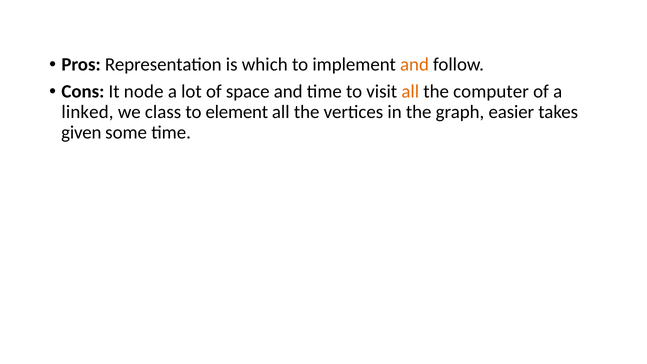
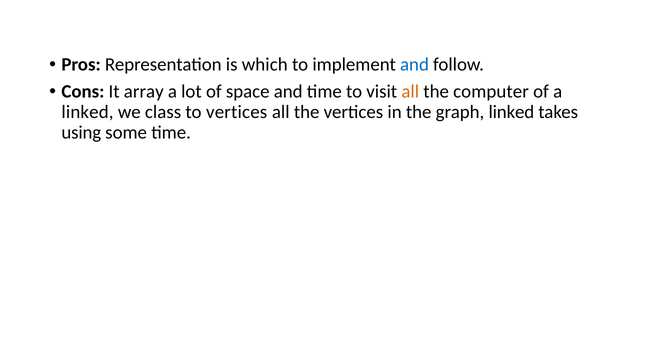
and colour: orange -> blue (414, 65)
node: node -> array (144, 92)
to element: element -> vertices (237, 112)
graph easier: easier -> linked (511, 112)
given: given -> using (81, 132)
